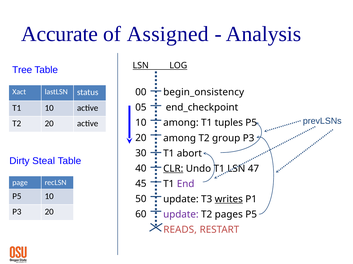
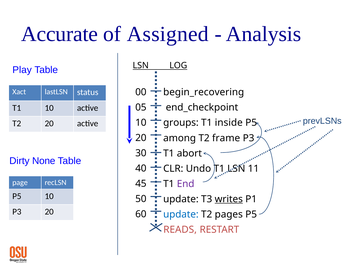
Tree: Tree -> Play (22, 70)
begin_onsistency: begin_onsistency -> begin_recovering (204, 93)
among: among -> groups (181, 123)
tuples: tuples -> inside (229, 123)
group: group -> frame (226, 138)
Steal: Steal -> None (44, 161)
CLR underline: present -> none (173, 169)
47: 47 -> 11 (253, 169)
update colour: purple -> blue (181, 215)
